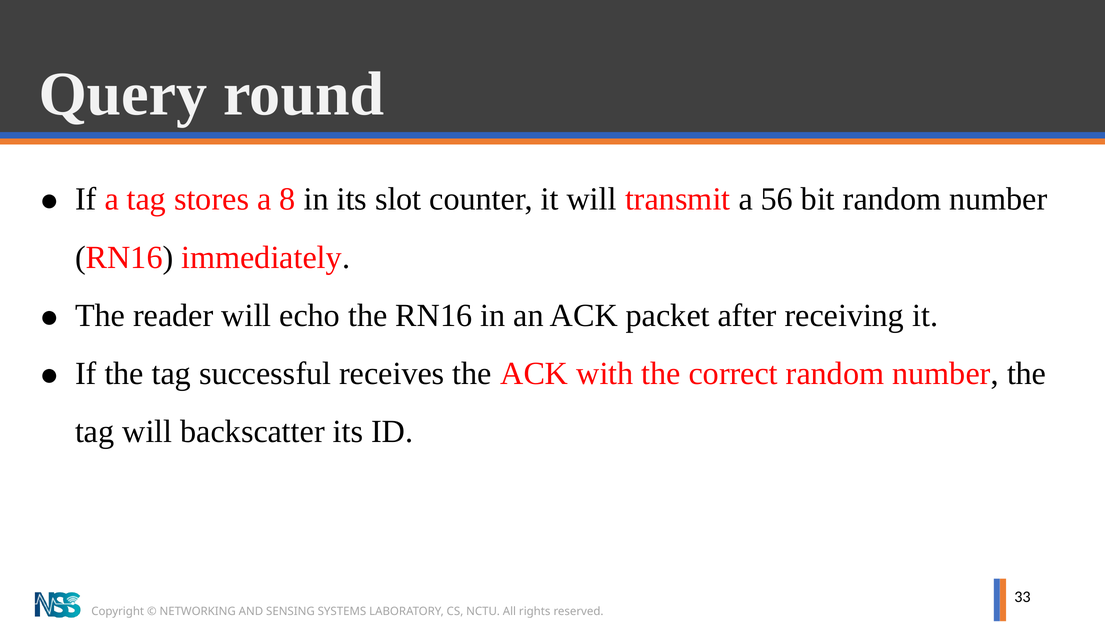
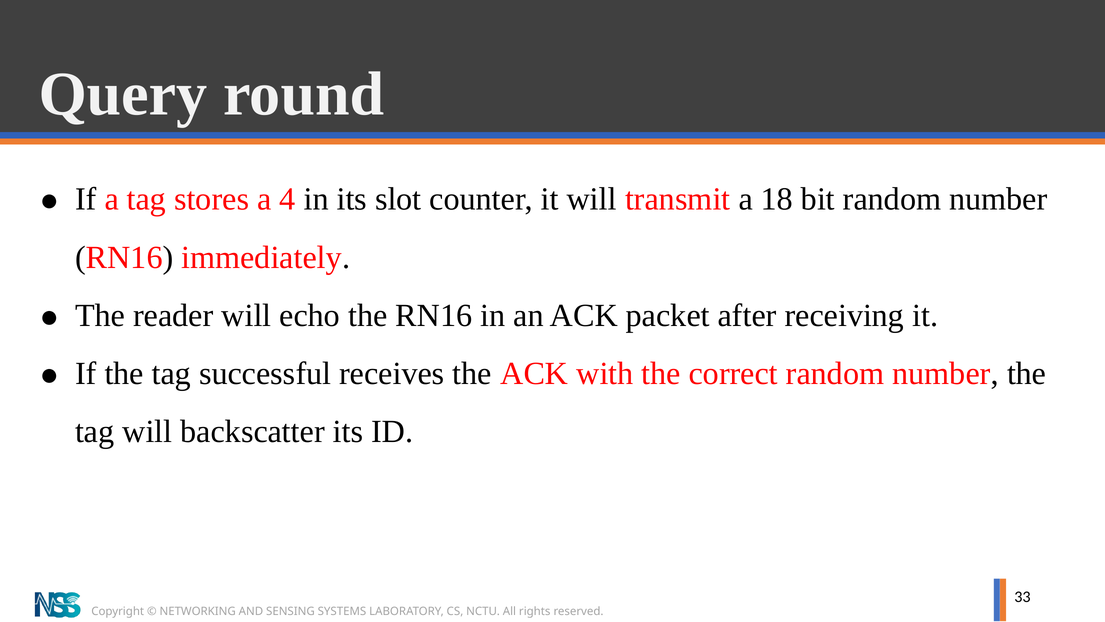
8: 8 -> 4 (287, 199)
56: 56 -> 18 (777, 199)
